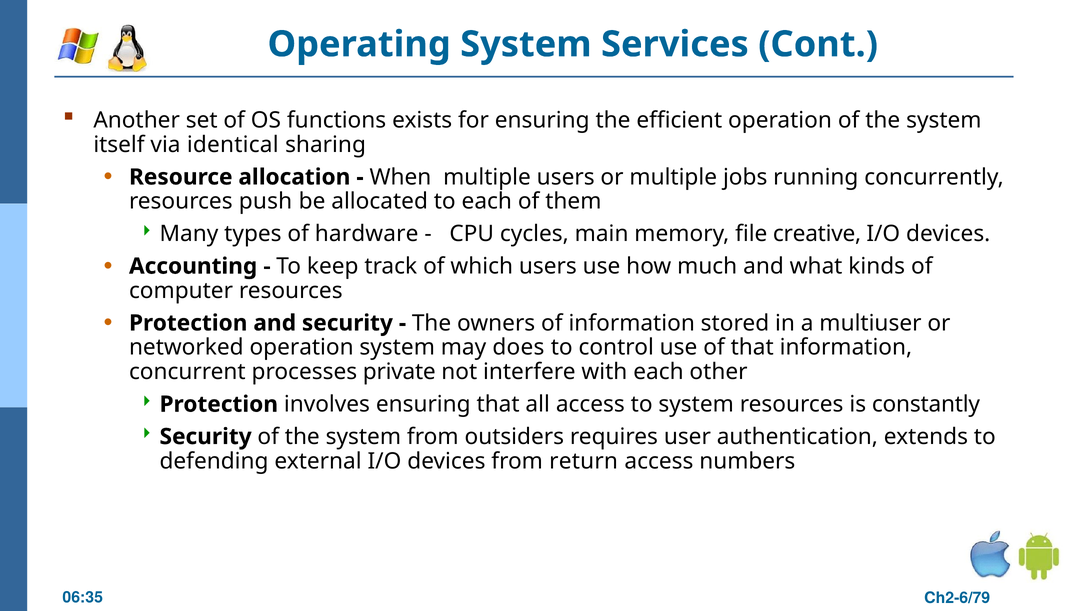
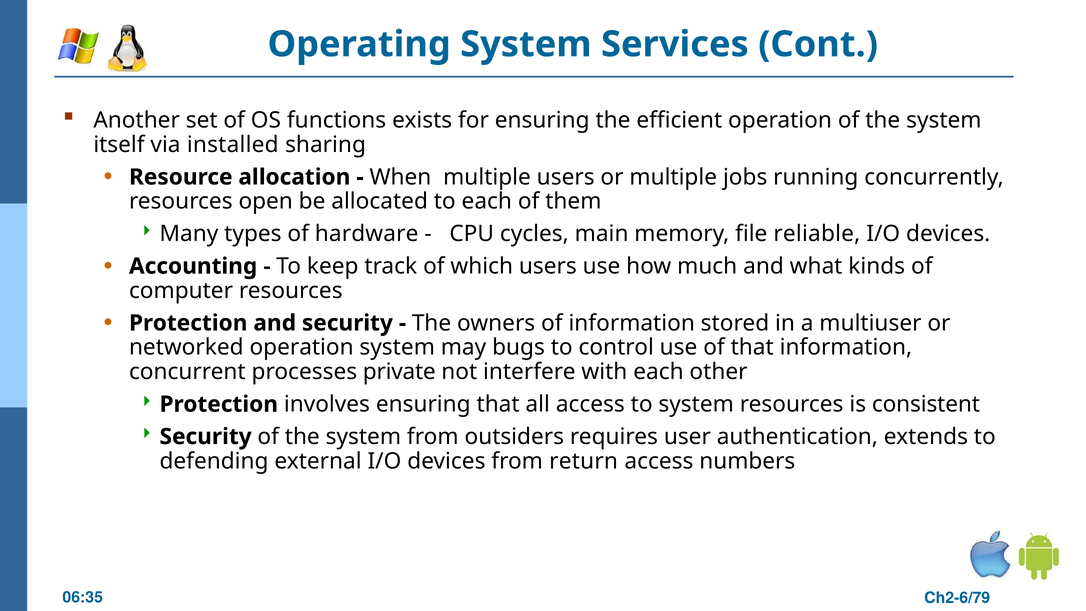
identical: identical -> installed (233, 145)
push: push -> open (266, 201)
creative: creative -> reliable (817, 234)
does: does -> bugs (519, 347)
constantly: constantly -> consistent (926, 404)
